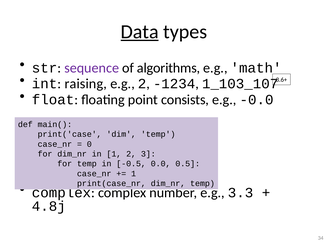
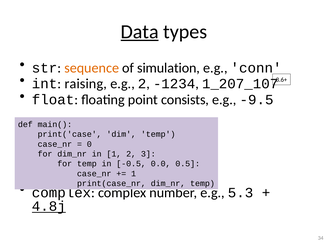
sequence colour: purple -> orange (92, 68)
algorithms: algorithms -> simulation (169, 68)
math: math -> conn (256, 68)
1_103_107: 1_103_107 -> 1_207_107 (240, 84)
-0.0: -0.0 -> -9.5 (257, 100)
3.3: 3.3 -> 5.3 (241, 193)
4.8j underline: none -> present (49, 206)
